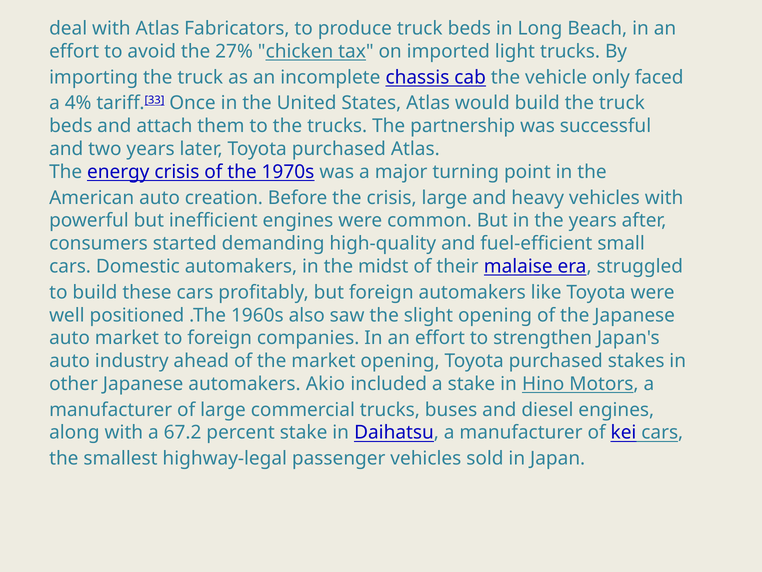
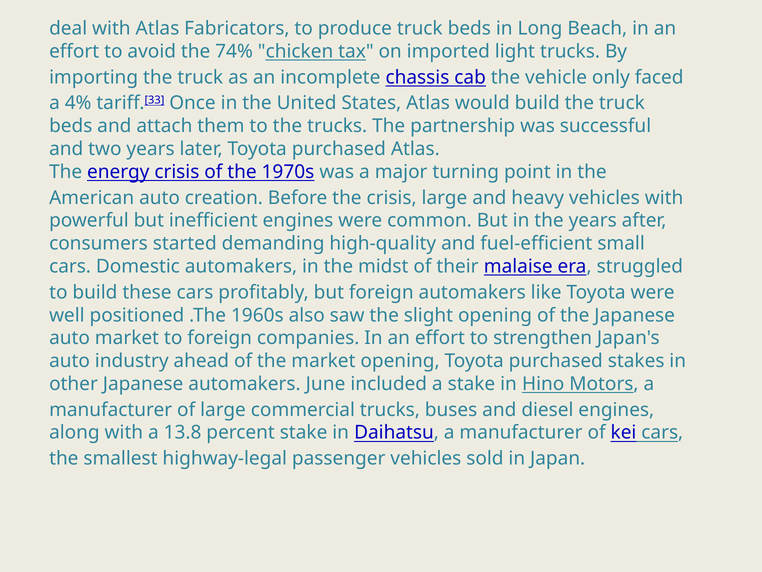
27%: 27% -> 74% (234, 51)
Akio: Akio -> June (326, 384)
67.2: 67.2 -> 13.8 (183, 432)
